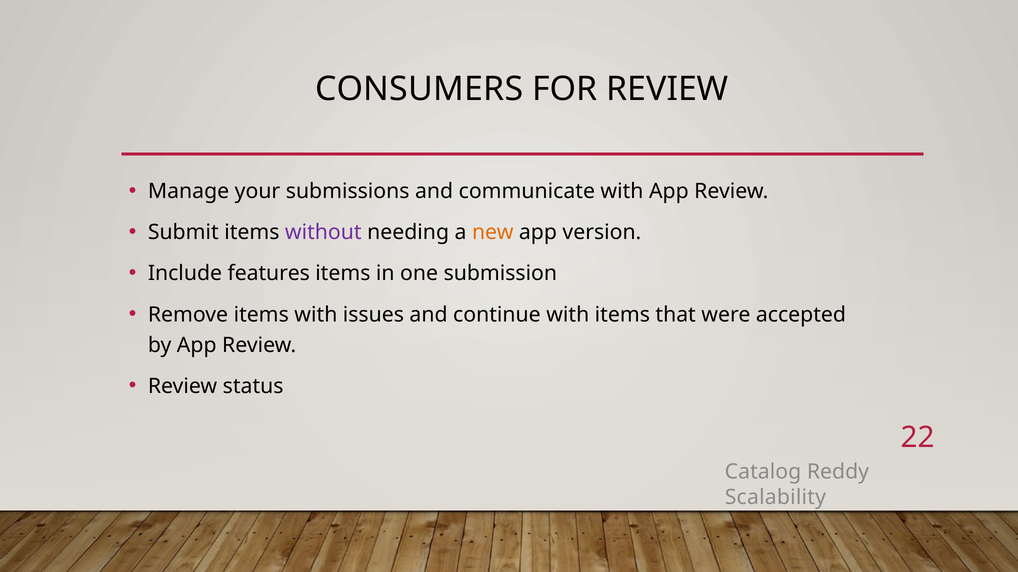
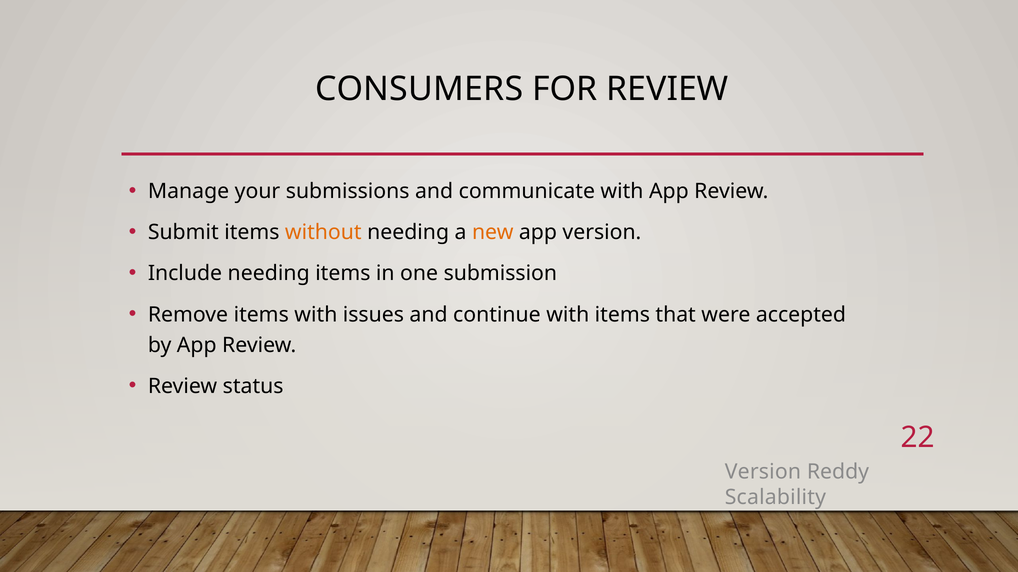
without colour: purple -> orange (323, 233)
Include features: features -> needing (269, 274)
Catalog: Catalog -> Version (763, 472)
